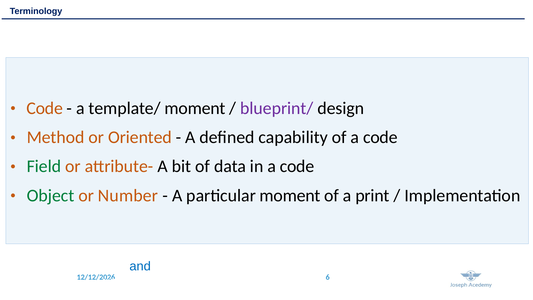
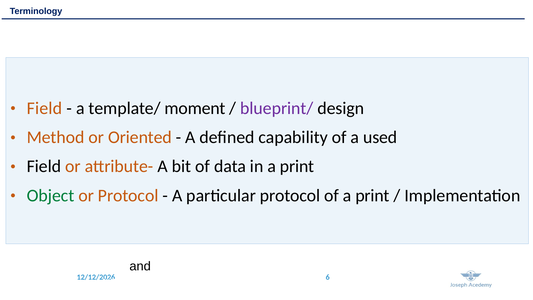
Code: Code -> Field (45, 108)
of a code: code -> used (380, 137)
Field colour: green -> black (44, 166)
in a code: code -> print (297, 166)
or Number: Number -> Protocol (128, 195)
particular moment: moment -> protocol (290, 195)
and colour: blue -> black (140, 266)
